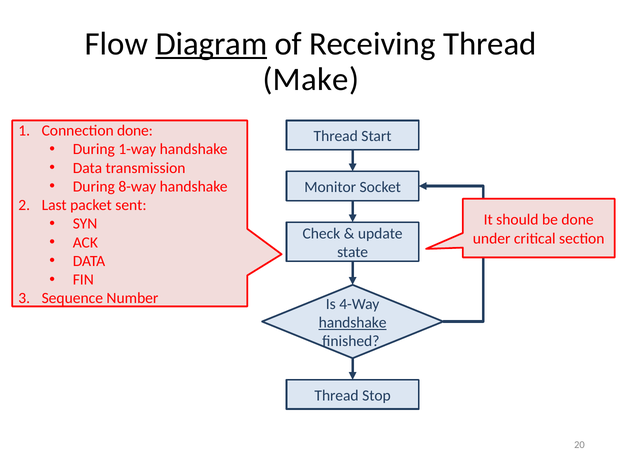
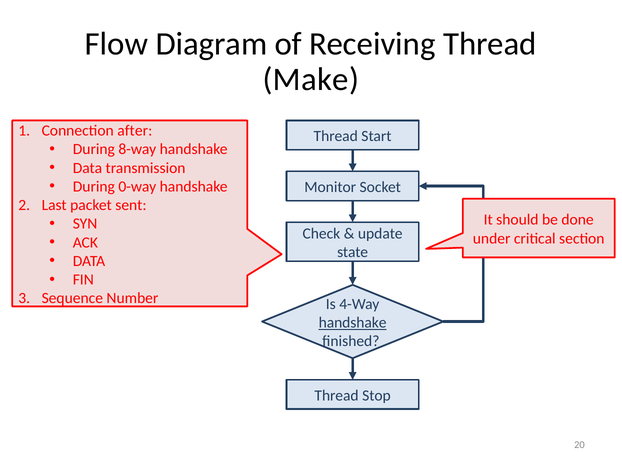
Diagram underline: present -> none (211, 44)
Connection done: done -> after (135, 131)
1-way: 1-way -> 8-way (137, 149)
8-way: 8-way -> 0-way (137, 187)
